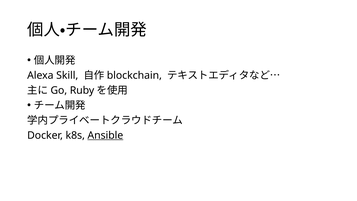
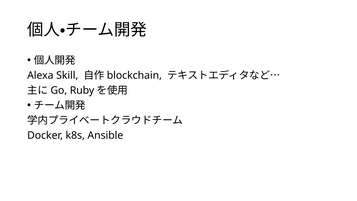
Ansible underline: present -> none (105, 135)
